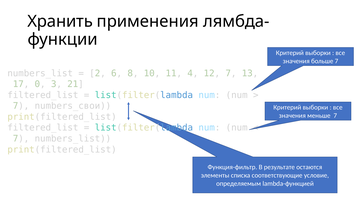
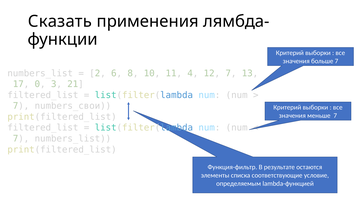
Хранить: Хранить -> Сказать (60, 22)
